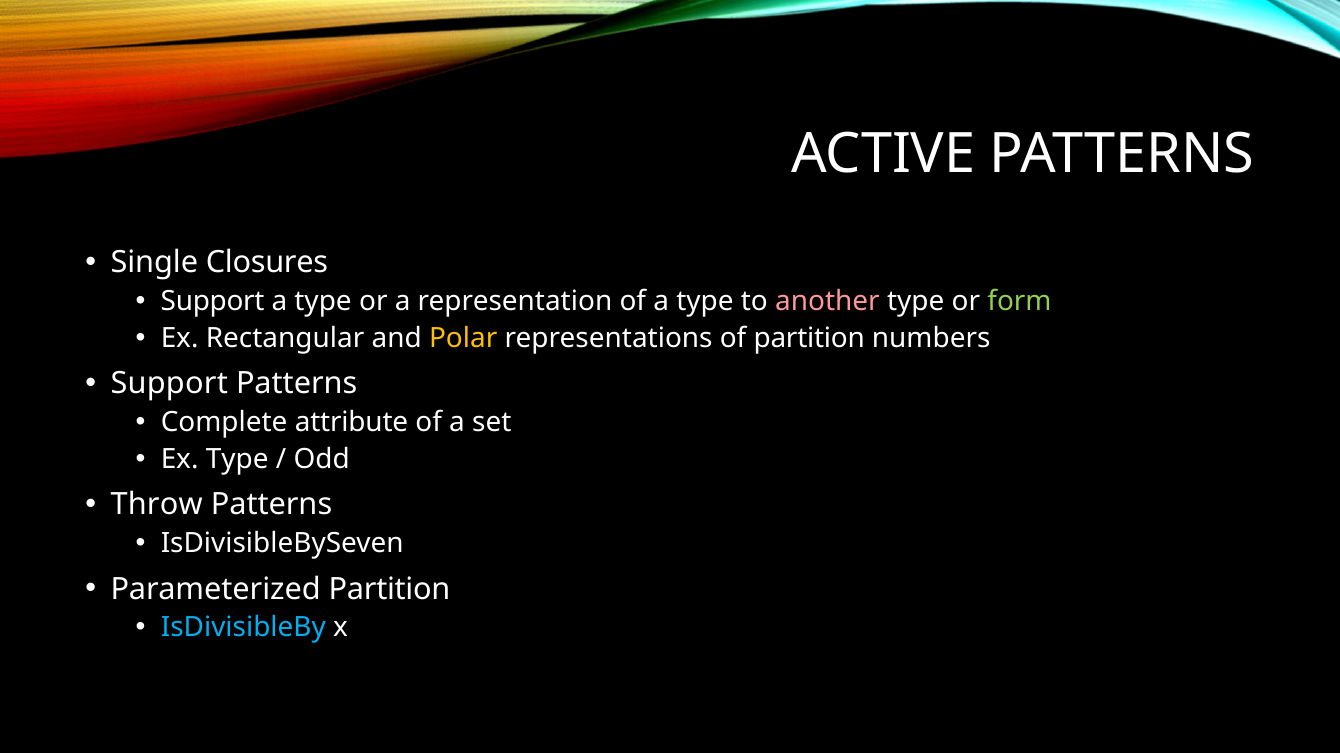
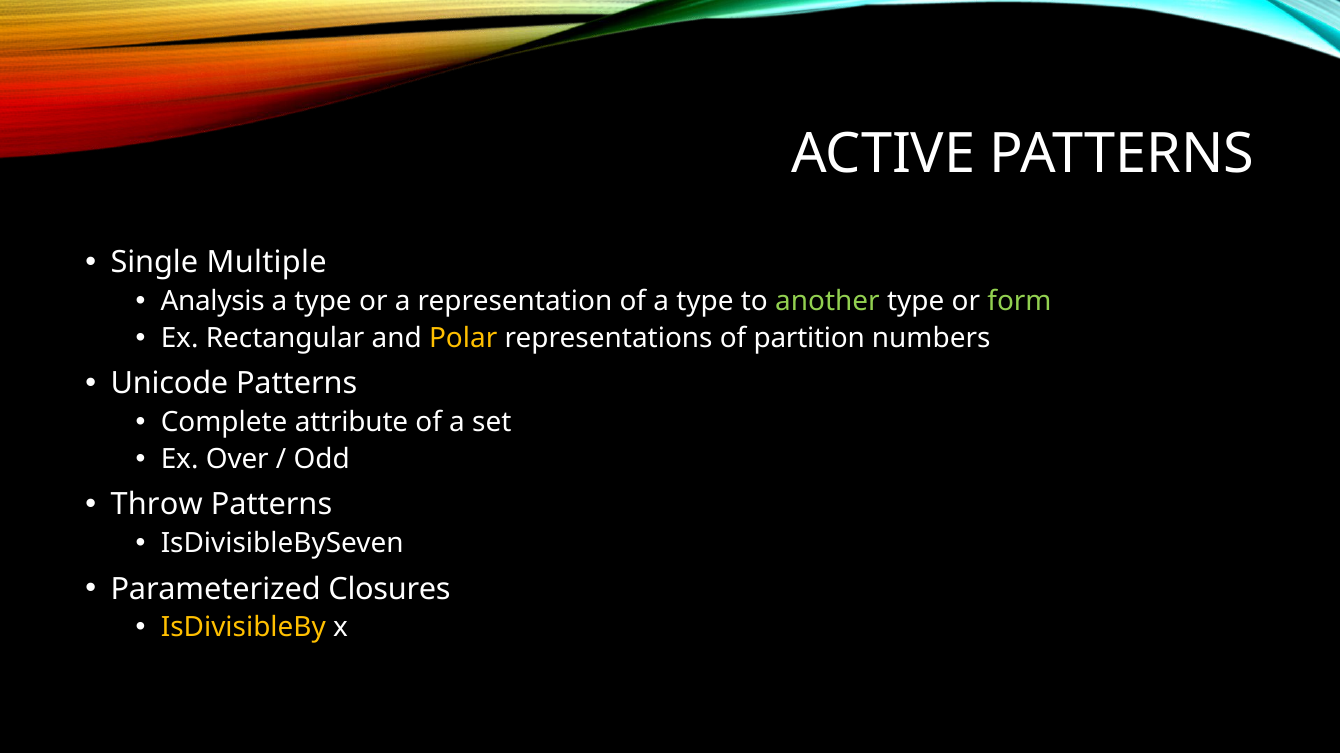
Closures: Closures -> Multiple (267, 263)
Support: Support -> Analysis (213, 301)
another colour: pink -> light green (828, 301)
Support: Support -> Unicode (169, 384)
Ex Type: Type -> Over (237, 460)
Parameterized Partition: Partition -> Closures (390, 590)
IsDivisibleBy colour: light blue -> yellow (243, 628)
